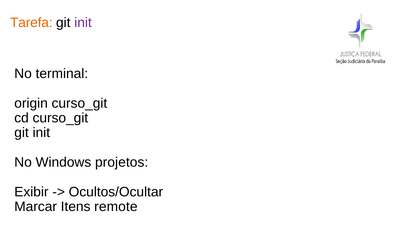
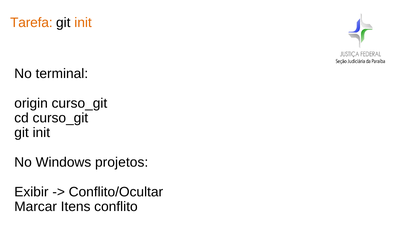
init colour: purple -> orange (83, 23)
Ocultos/Ocultar: Ocultos/Ocultar -> Conflito/Ocultar (116, 192)
remote: remote -> conflito (116, 207)
